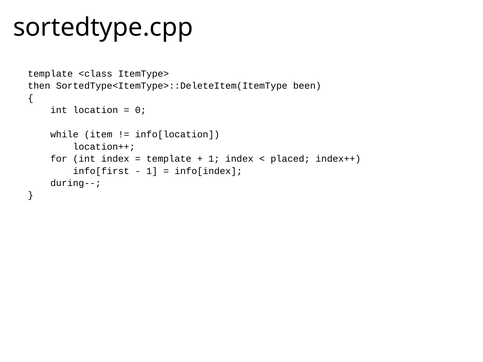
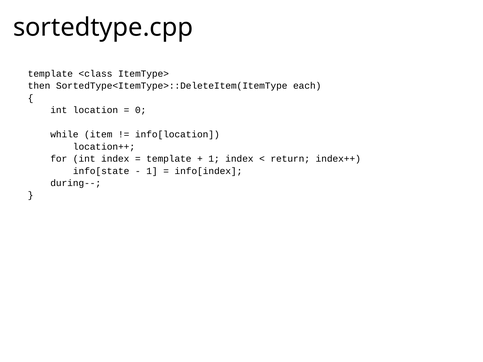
been: been -> each (307, 86)
placed: placed -> return (290, 159)
info[first: info[first -> info[state (101, 171)
